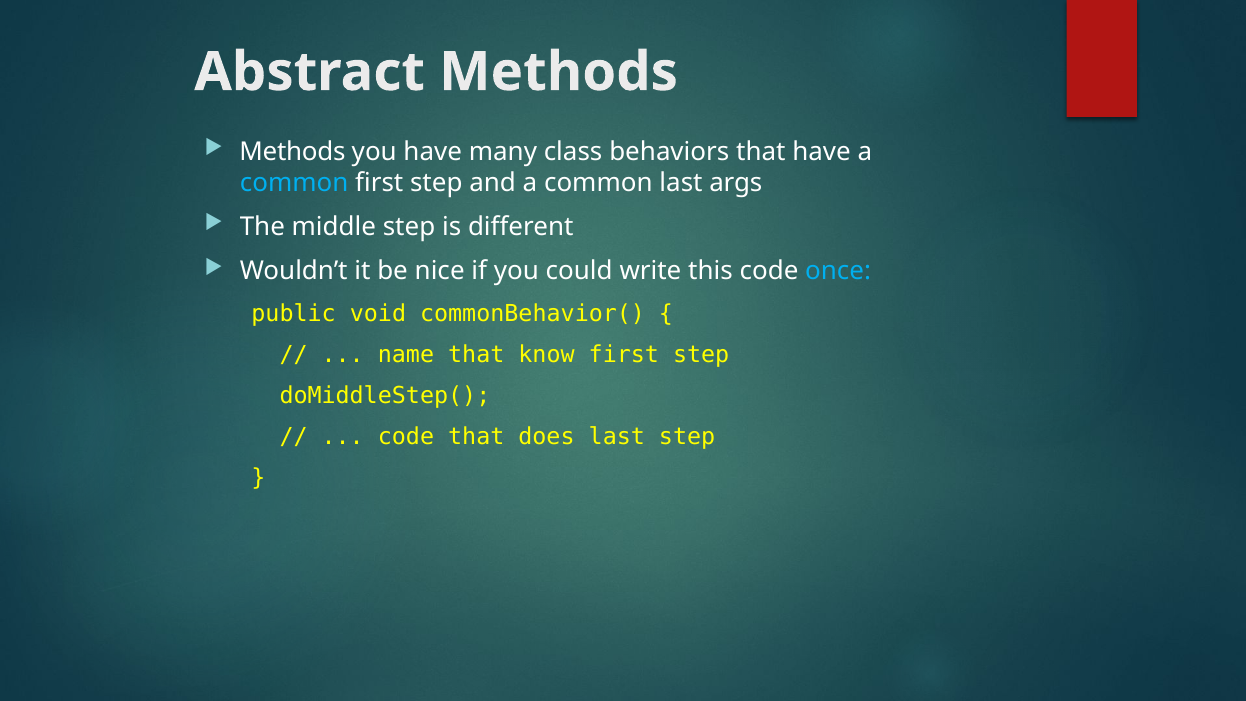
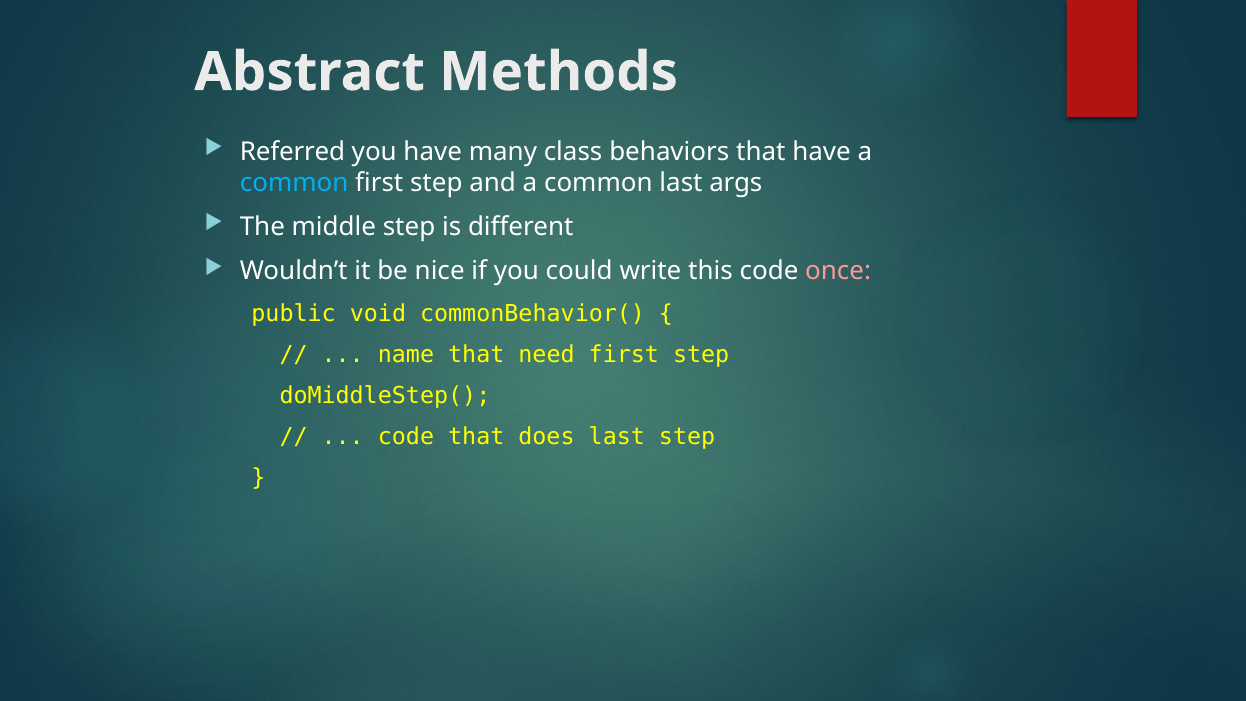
Methods: Methods -> Referred (292, 151)
once colour: light blue -> pink (838, 271)
know: know -> need (547, 354)
